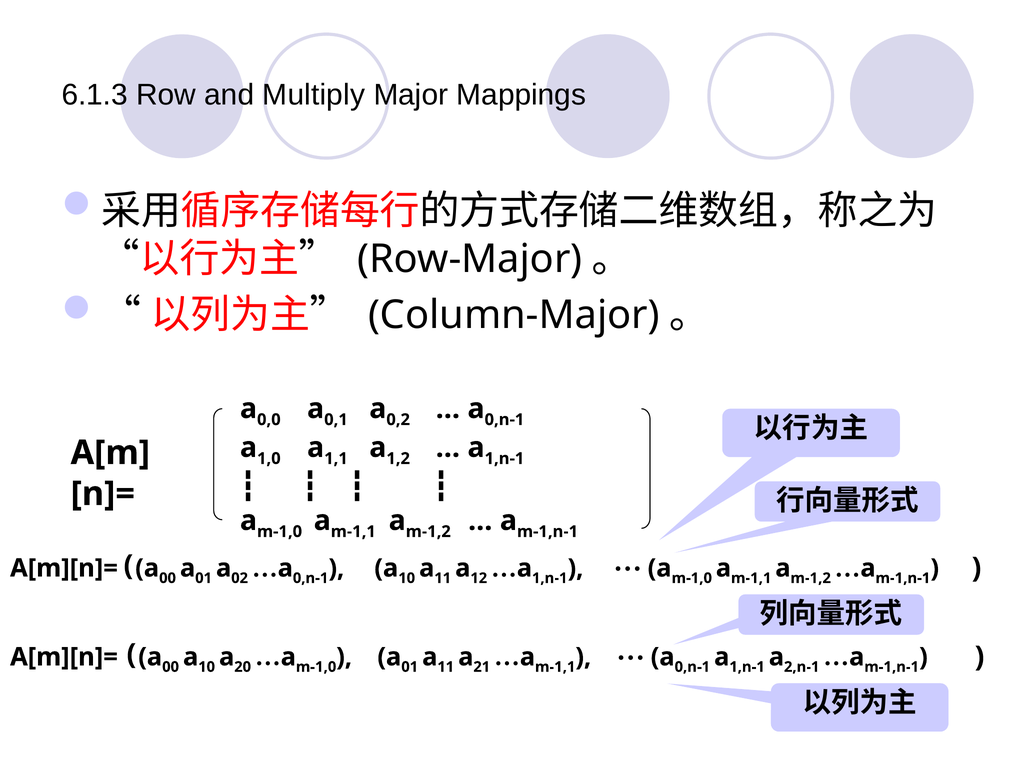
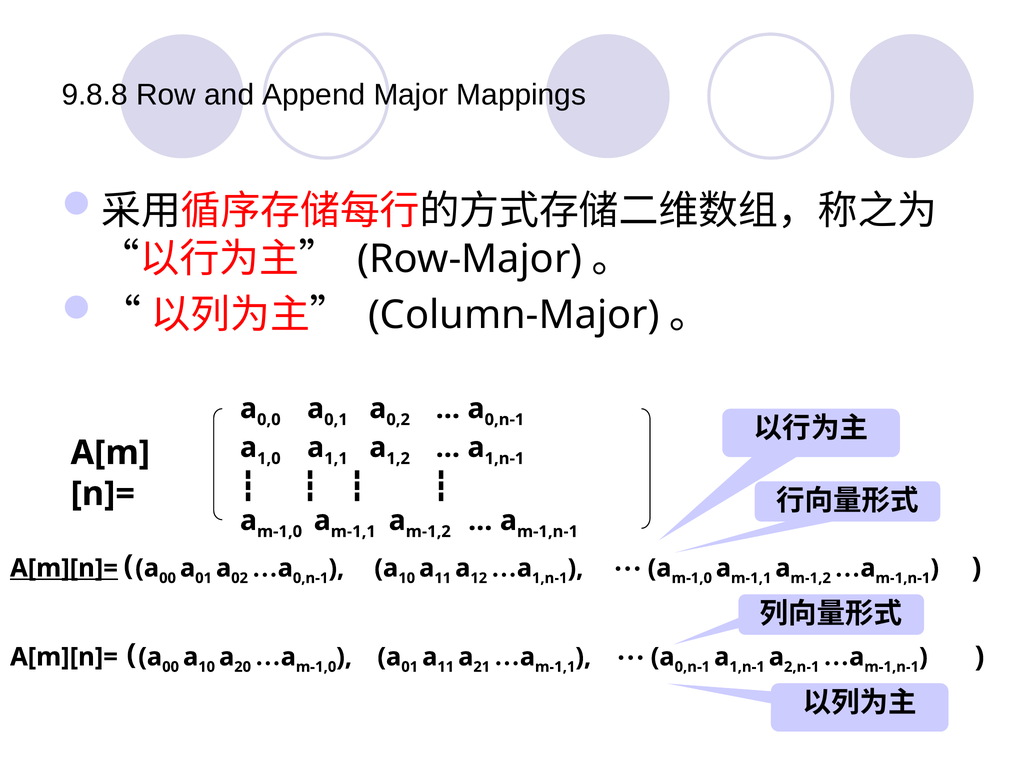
6.1.3: 6.1.3 -> 9.8.8 (95, 95)
Multiply: Multiply -> Append (314, 95)
A[m][n]= underline: none -> present (64, 568)
